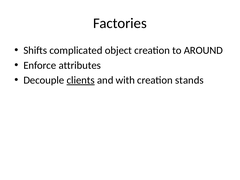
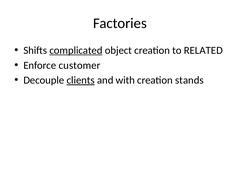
complicated underline: none -> present (76, 50)
AROUND: AROUND -> RELATED (203, 50)
attributes: attributes -> customer (80, 65)
